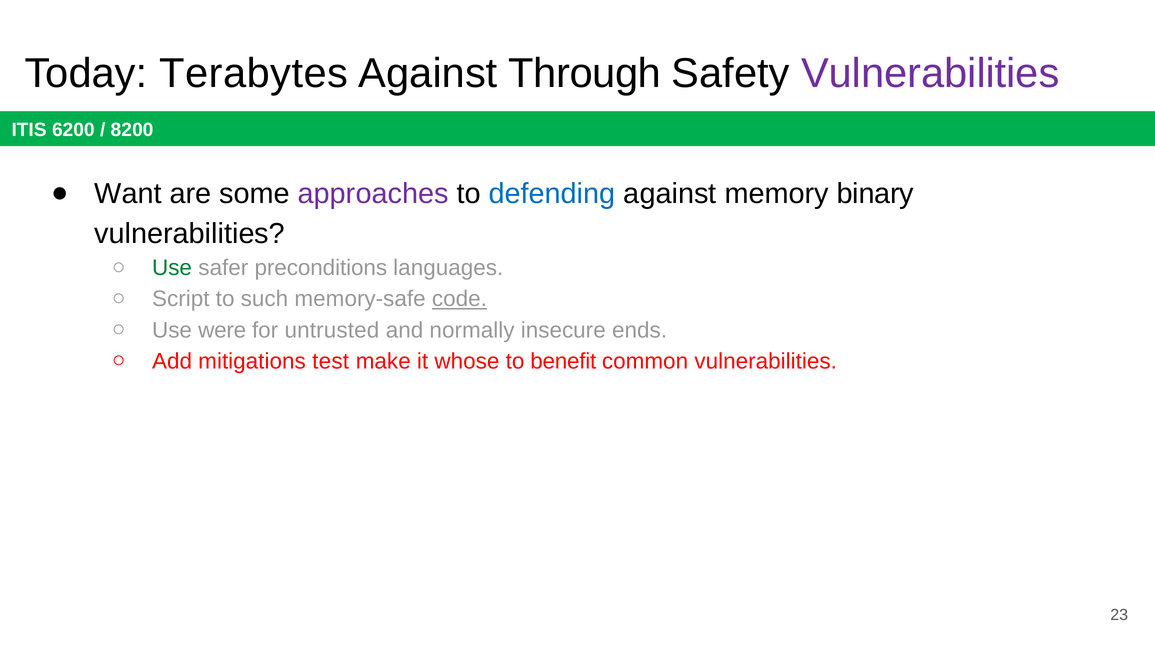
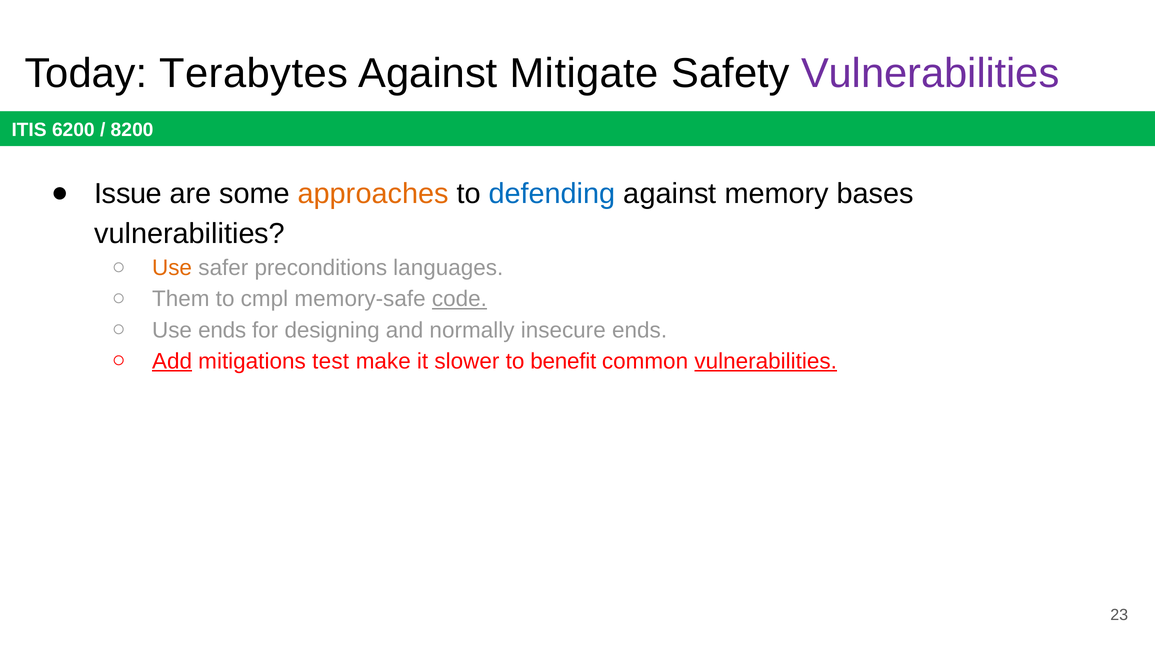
Through: Through -> Mitigate (584, 74)
Want: Want -> Issue (128, 194)
approaches colour: purple -> orange (373, 194)
binary: binary -> bases (875, 194)
Use colour: green -> orange (172, 268)
Script: Script -> Them (181, 299)
such: such -> cmpl (264, 299)
Use were: were -> ends (222, 330)
untrusted: untrusted -> designing (332, 330)
Add underline: none -> present (172, 361)
whose: whose -> slower (467, 361)
vulnerabilities underline: none -> present (766, 361)
